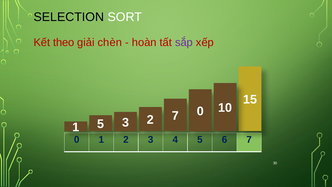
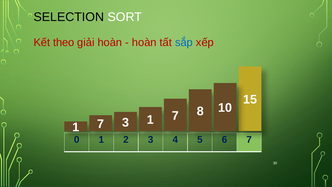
giải chèn: chèn -> hoàn (110, 43)
sắp colour: purple -> blue (184, 43)
5: 5 -> 7 (101, 124)
3 2: 2 -> 1 (150, 120)
7 0: 0 -> 8 (200, 111)
